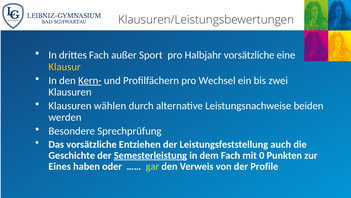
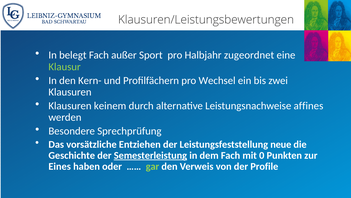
drittes: drittes -> belegt (73, 55)
Halbjahr vorsätzliche: vorsätzliche -> zugeordnet (249, 55)
Klausur colour: yellow -> light green (65, 67)
Kern- underline: present -> none (90, 80)
wählen: wählen -> keinem (110, 106)
beiden: beiden -> affines (308, 106)
auch: auch -> neue (281, 144)
